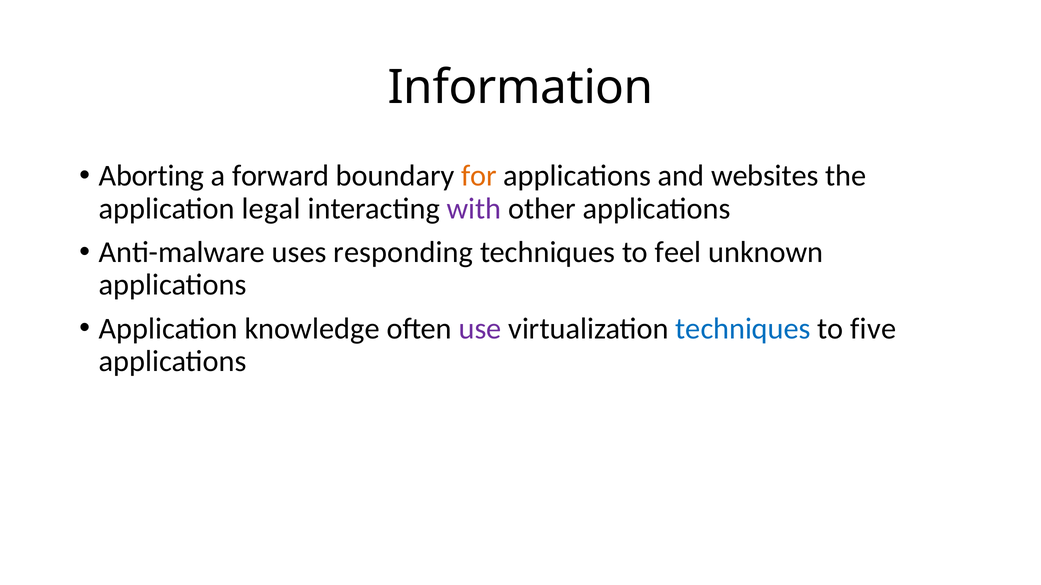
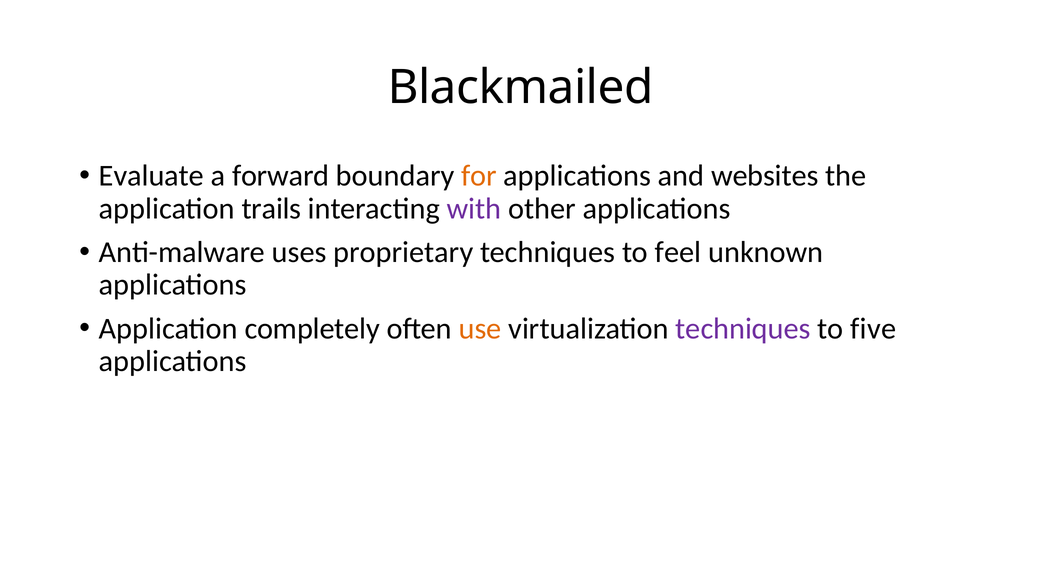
Information: Information -> Blackmailed (521, 87)
Aborting: Aborting -> Evaluate (151, 176)
legal: legal -> trails (271, 209)
responding: responding -> proprietary (403, 252)
knowledge: knowledge -> completely (312, 329)
use colour: purple -> orange (480, 329)
techniques colour: blue -> purple (743, 329)
